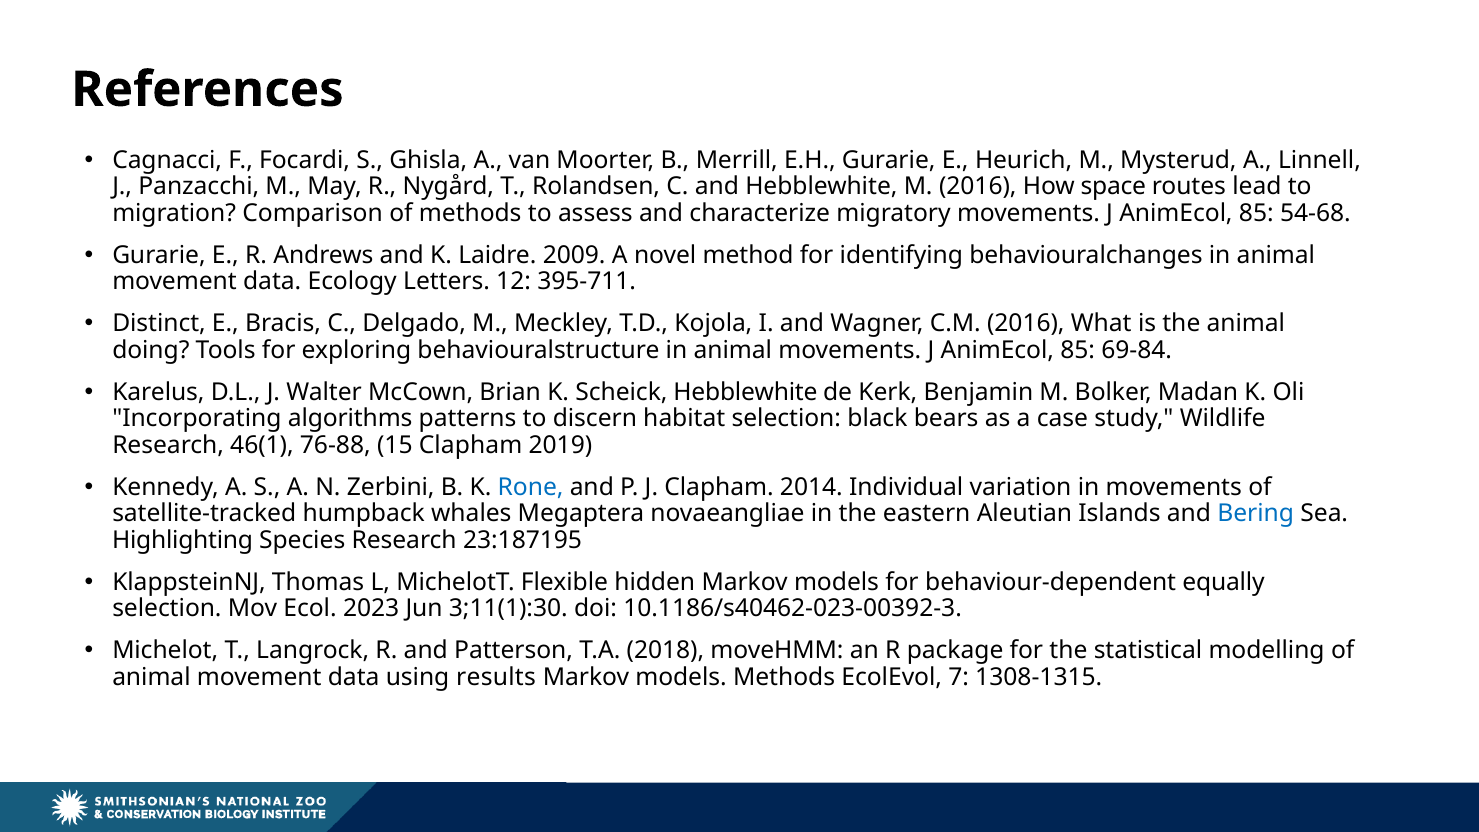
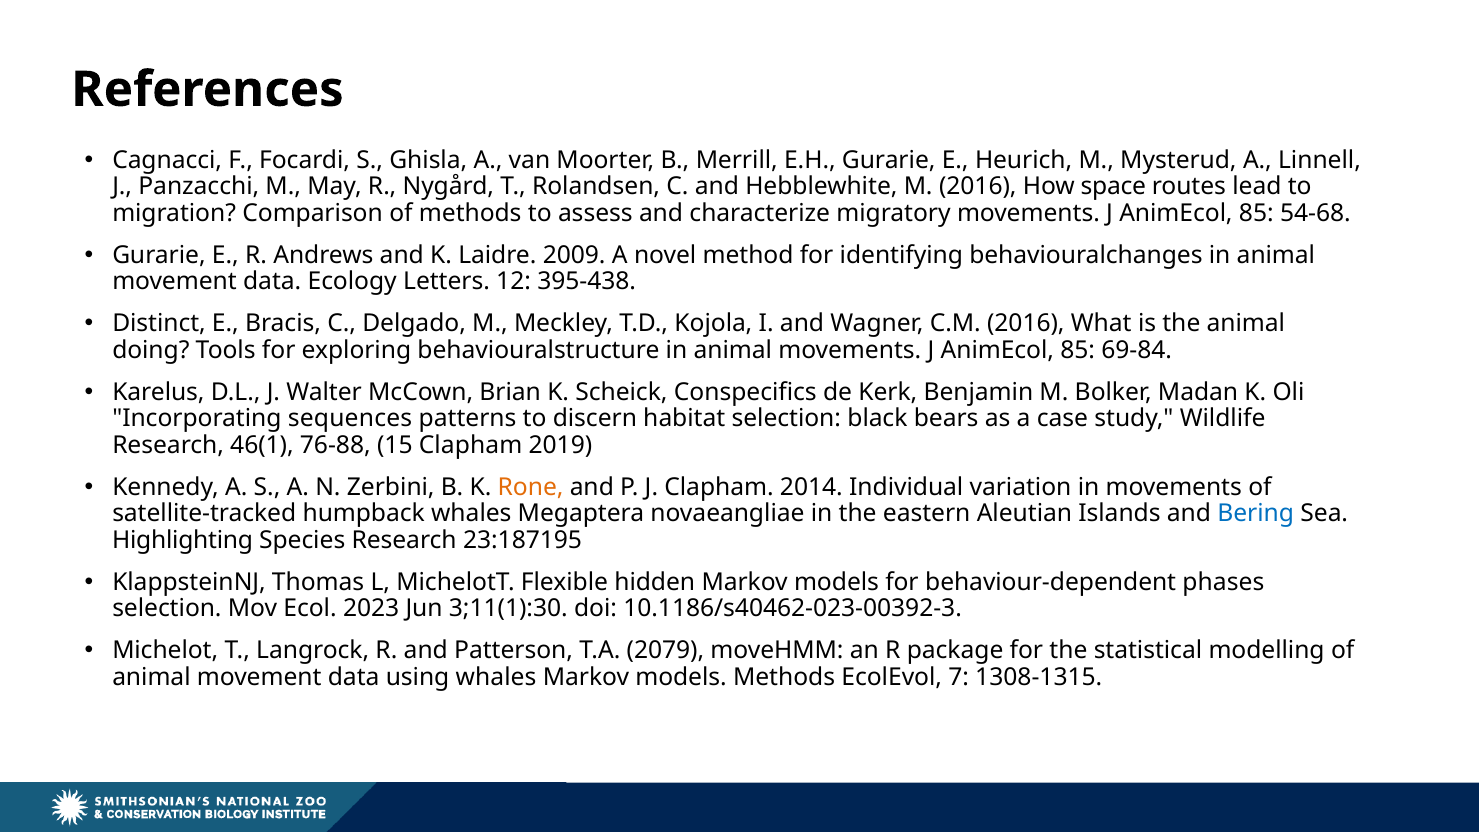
395-711: 395-711 -> 395-438 (587, 282)
Scheick Hebblewhite: Hebblewhite -> Conspecifics (745, 392)
algorithms: algorithms -> sequences (350, 419)
Rone colour: blue -> orange (531, 487)
equally: equally -> phases (1223, 582)
2018: 2018 -> 2079 (665, 651)
using results: results -> whales (496, 677)
